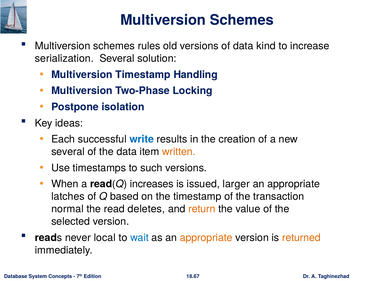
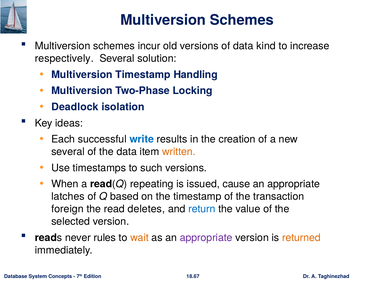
rules: rules -> incur (149, 46)
serialization: serialization -> respectively (64, 59)
Postpone: Postpone -> Deadlock (75, 107)
increases: increases -> repeating (152, 184)
larger: larger -> cause (236, 184)
normal: normal -> foreign (67, 209)
return colour: orange -> blue (202, 209)
local: local -> rules (105, 238)
wait colour: blue -> orange (139, 238)
appropriate colour: orange -> purple (206, 238)
